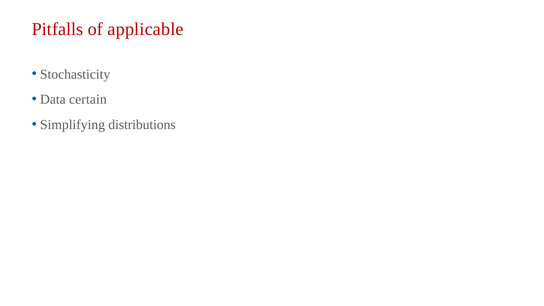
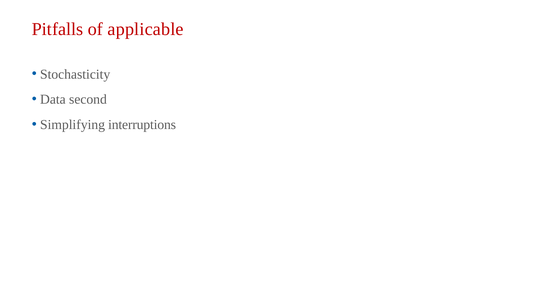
certain: certain -> second (88, 99)
distributions: distributions -> interruptions (142, 125)
